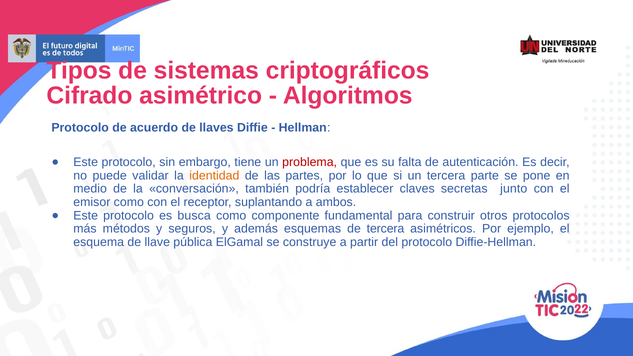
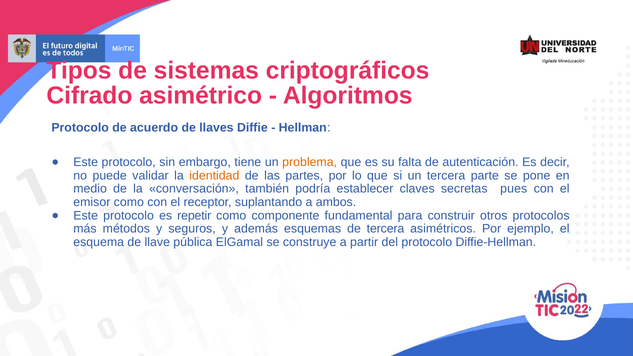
problema colour: red -> orange (310, 162)
junto: junto -> pues (514, 189)
busca: busca -> repetir (194, 216)
